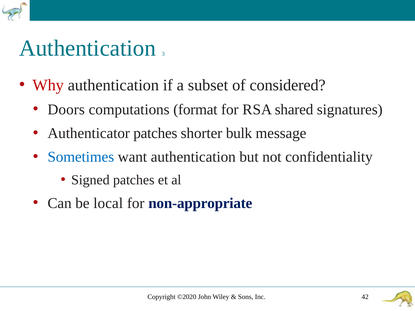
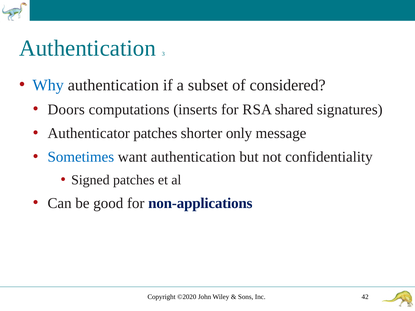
Why colour: red -> blue (48, 85)
format: format -> inserts (195, 110)
bulk: bulk -> only (239, 133)
local: local -> good (108, 203)
non-appropriate: non-appropriate -> non-applications (200, 203)
